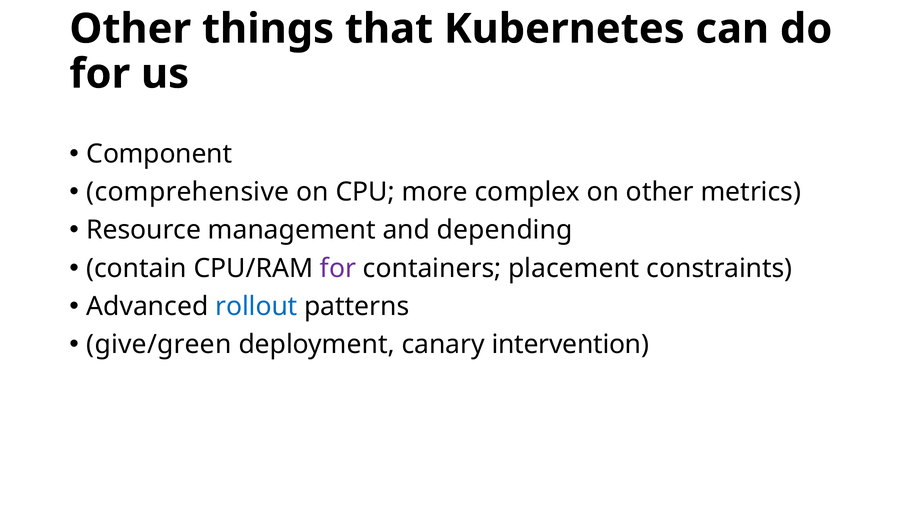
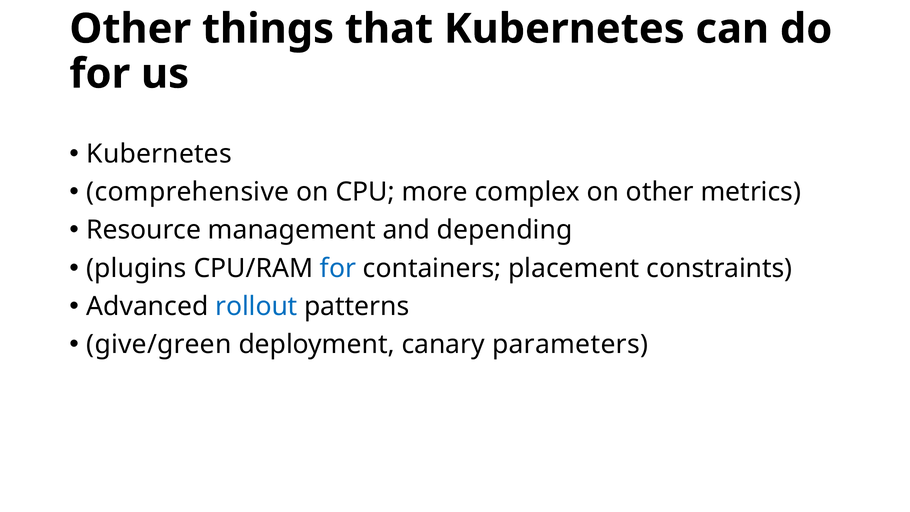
Component: Component -> Kubernetes (159, 154)
contain: contain -> plugins (137, 268)
for colour: purple -> blue (338, 268)
intervention: intervention -> parameters (570, 345)
